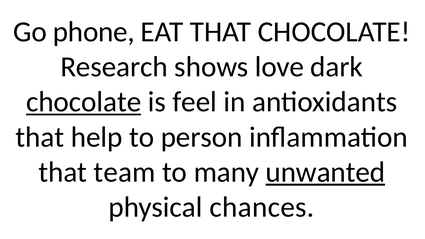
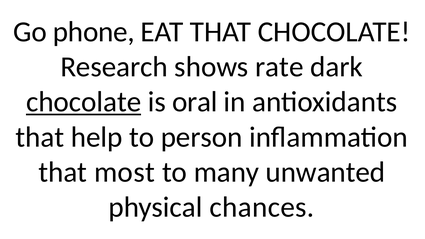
love: love -> rate (279, 67)
feel: feel -> oral (195, 102)
team: team -> most (124, 172)
unwanted underline: present -> none (325, 172)
